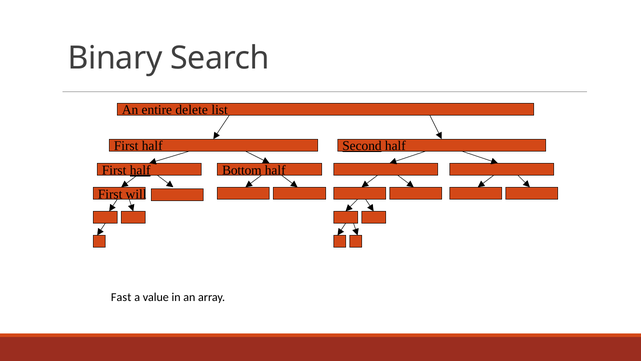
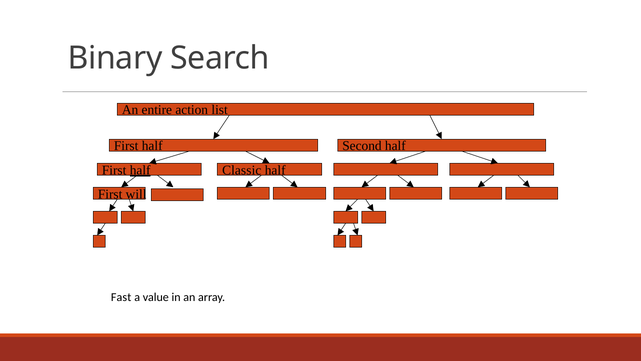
delete: delete -> action (192, 110)
Second underline: present -> none (362, 146)
Bottom: Bottom -> Classic (242, 170)
